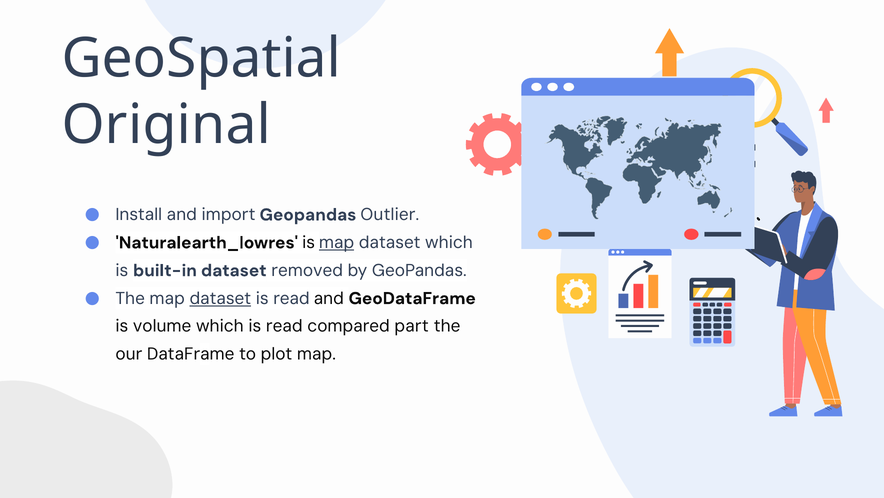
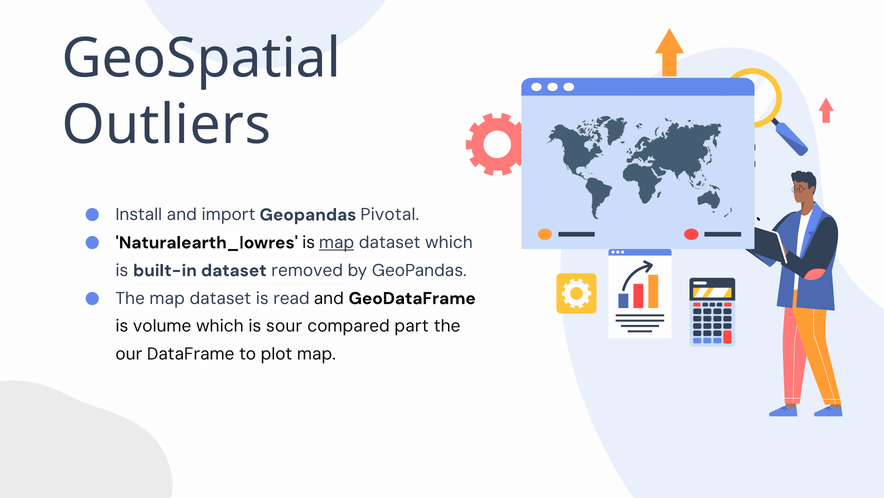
Original: Original -> Outliers (166, 125)
Outlier: Outlier -> Pivotal (390, 214)
dataset underline: present -> none (220, 298)
which is read: read -> sour (284, 326)
